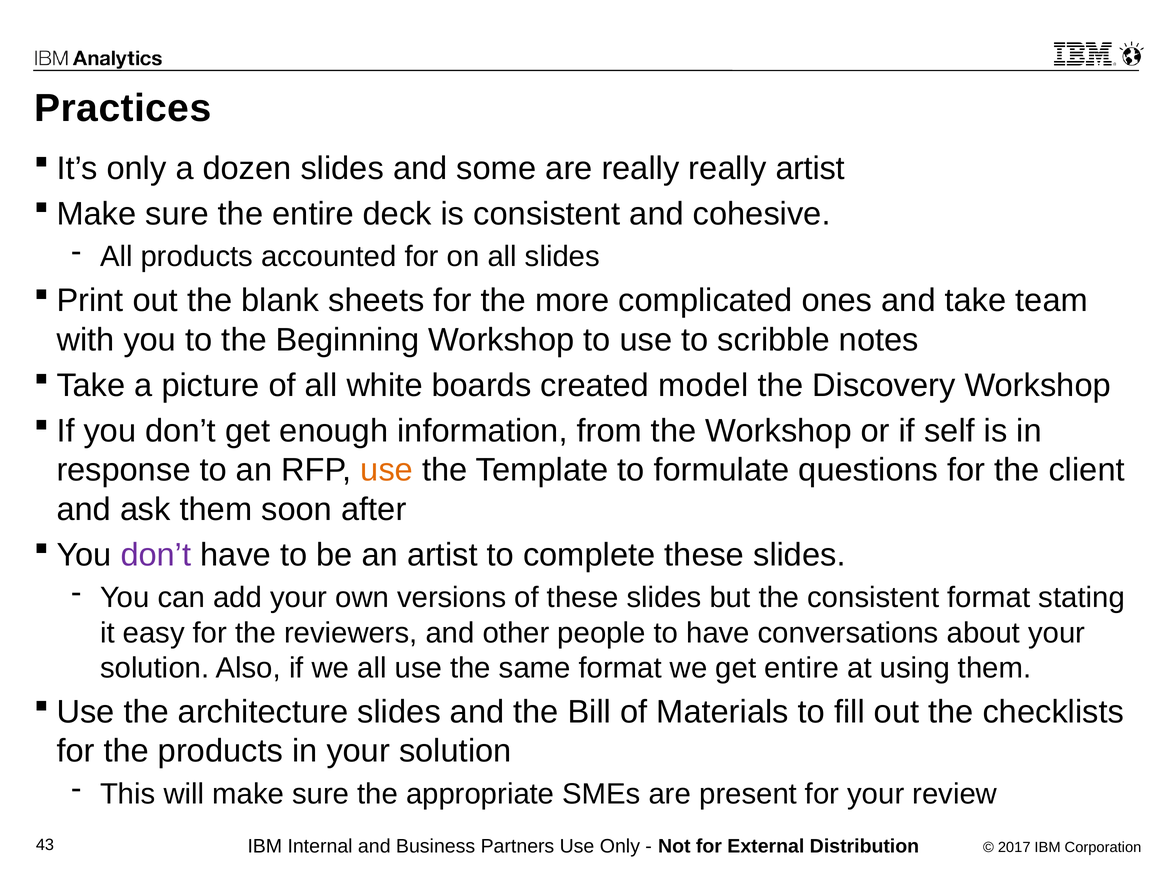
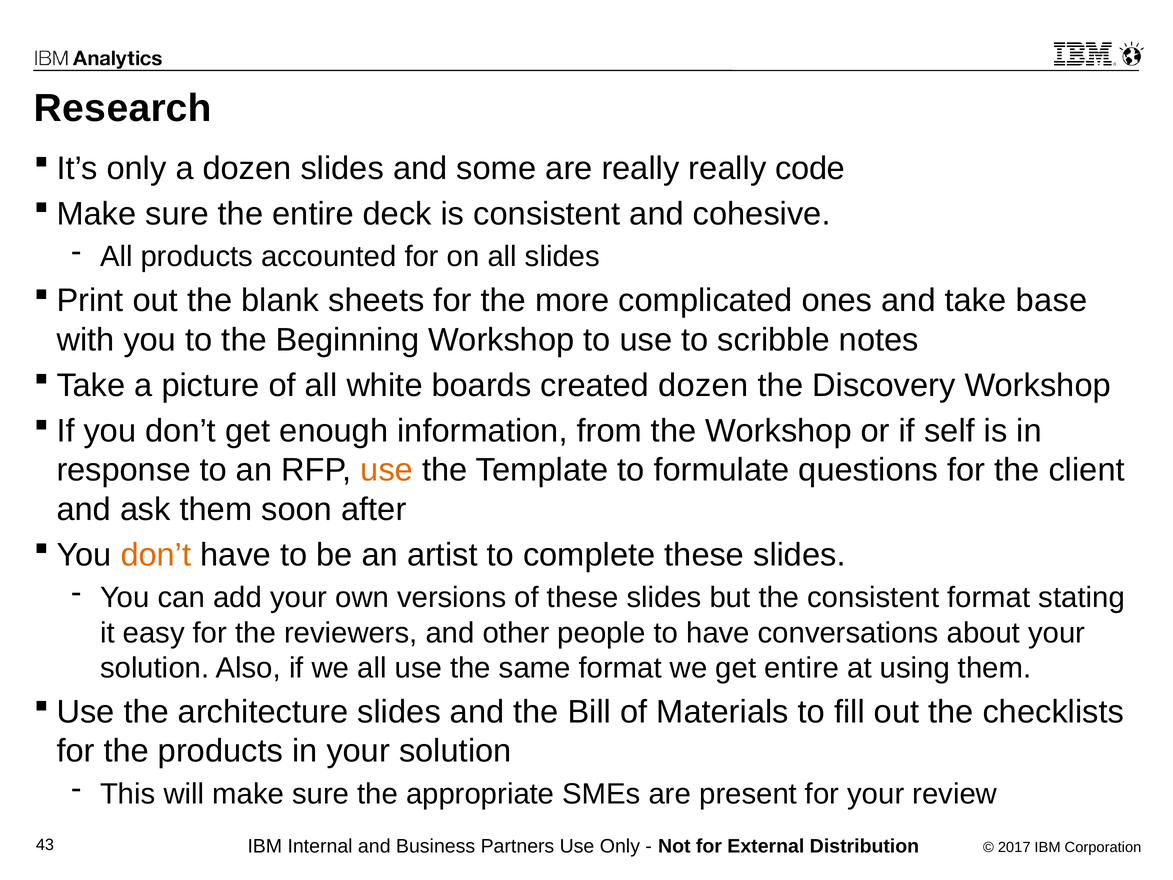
Practices: Practices -> Research (123, 108)
really artist: artist -> code (810, 168)
team: team -> base (1051, 301)
created model: model -> dozen (703, 385)
don’t colour: purple -> orange (156, 555)
